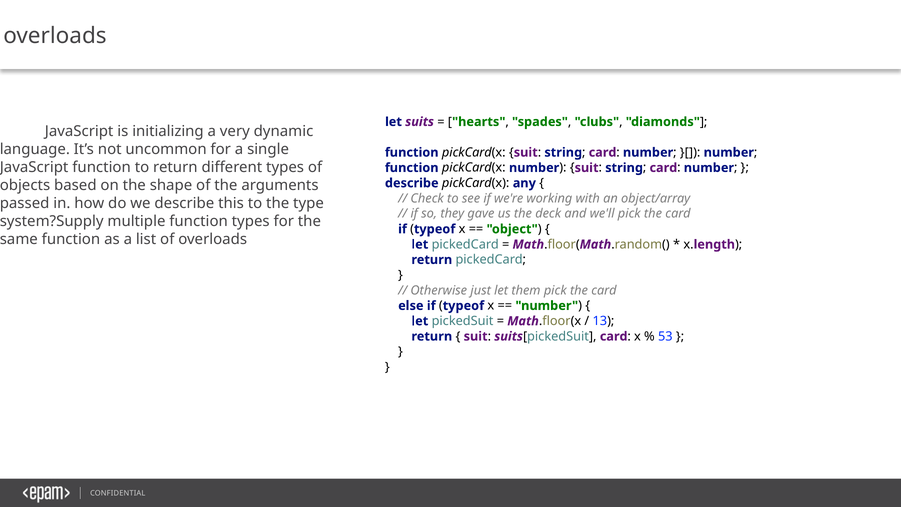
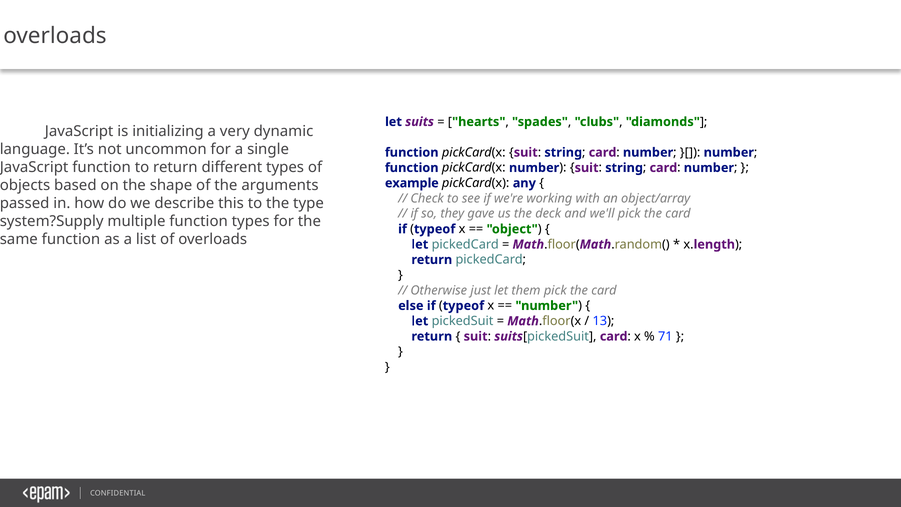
describe: describe -> example (412, 183)
53: 53 -> 71 (665, 336)
